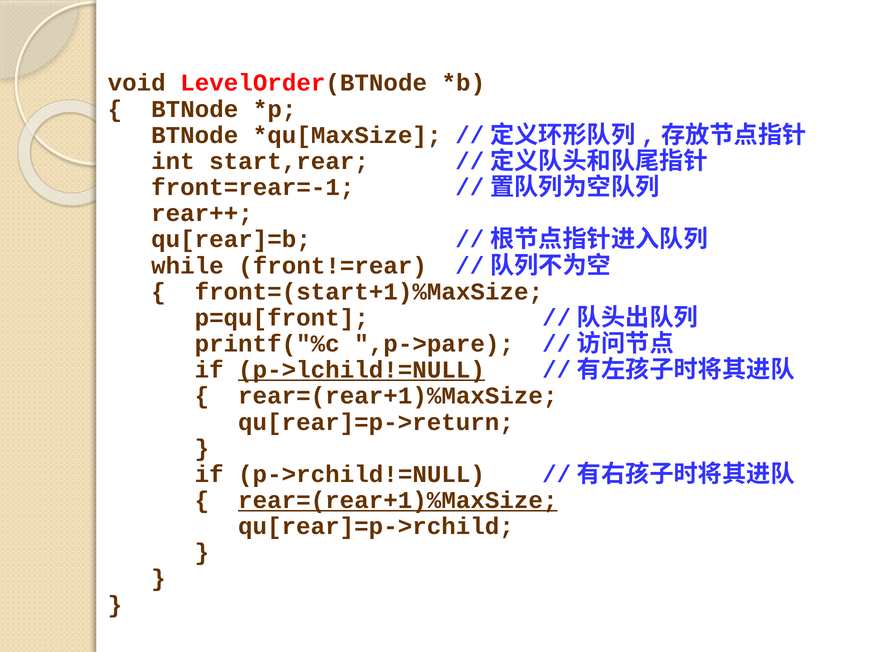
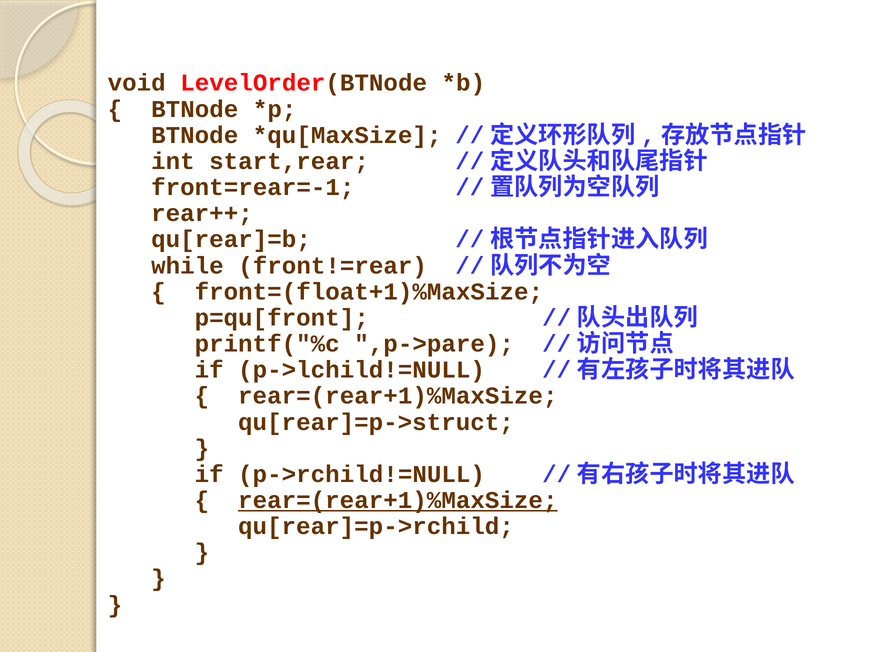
front=(start+1)%MaxSize: front=(start+1)%MaxSize -> front=(float+1)%MaxSize (369, 292)
p->lchild!=NULL underline: present -> none (362, 370)
qu[rear]=p->return: qu[rear]=p->return -> qu[rear]=p->struct (376, 422)
